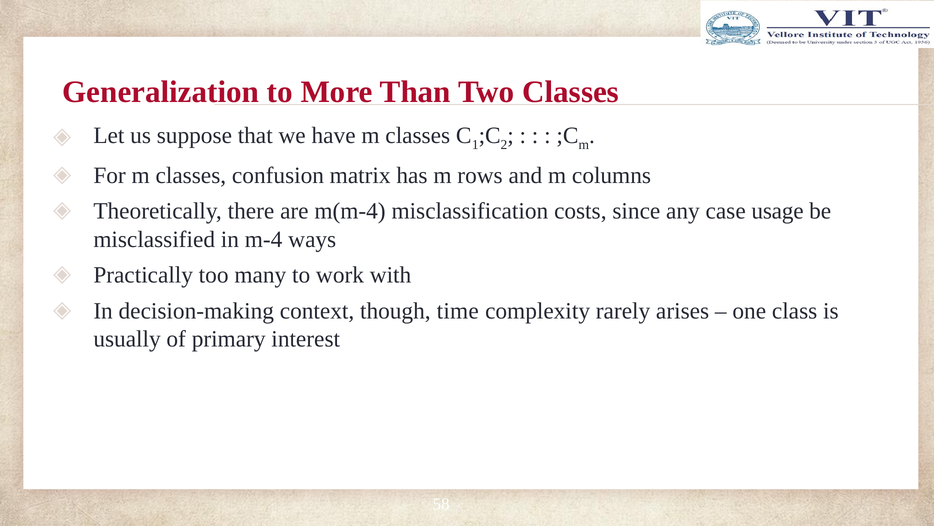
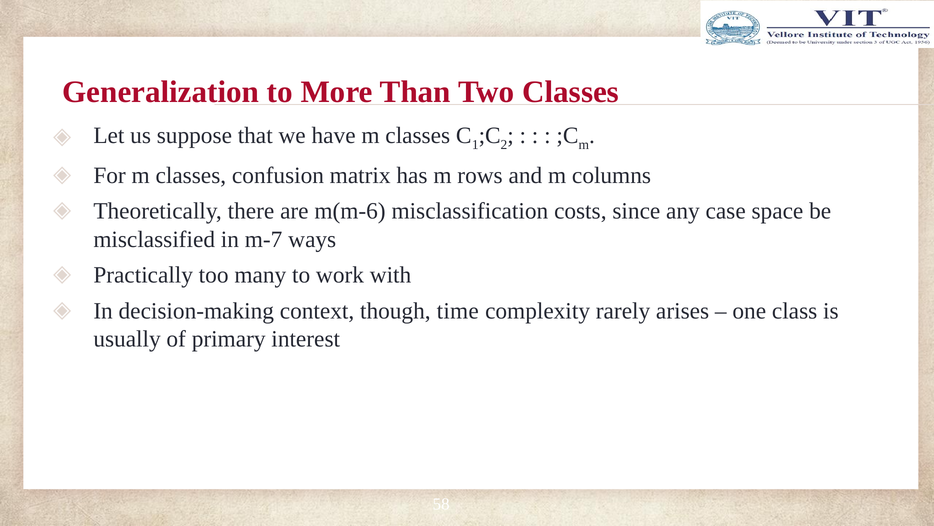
m(m-4: m(m-4 -> m(m-6 (350, 211)
usage: usage -> space (777, 211)
m-4: m-4 -> m-7 (264, 239)
